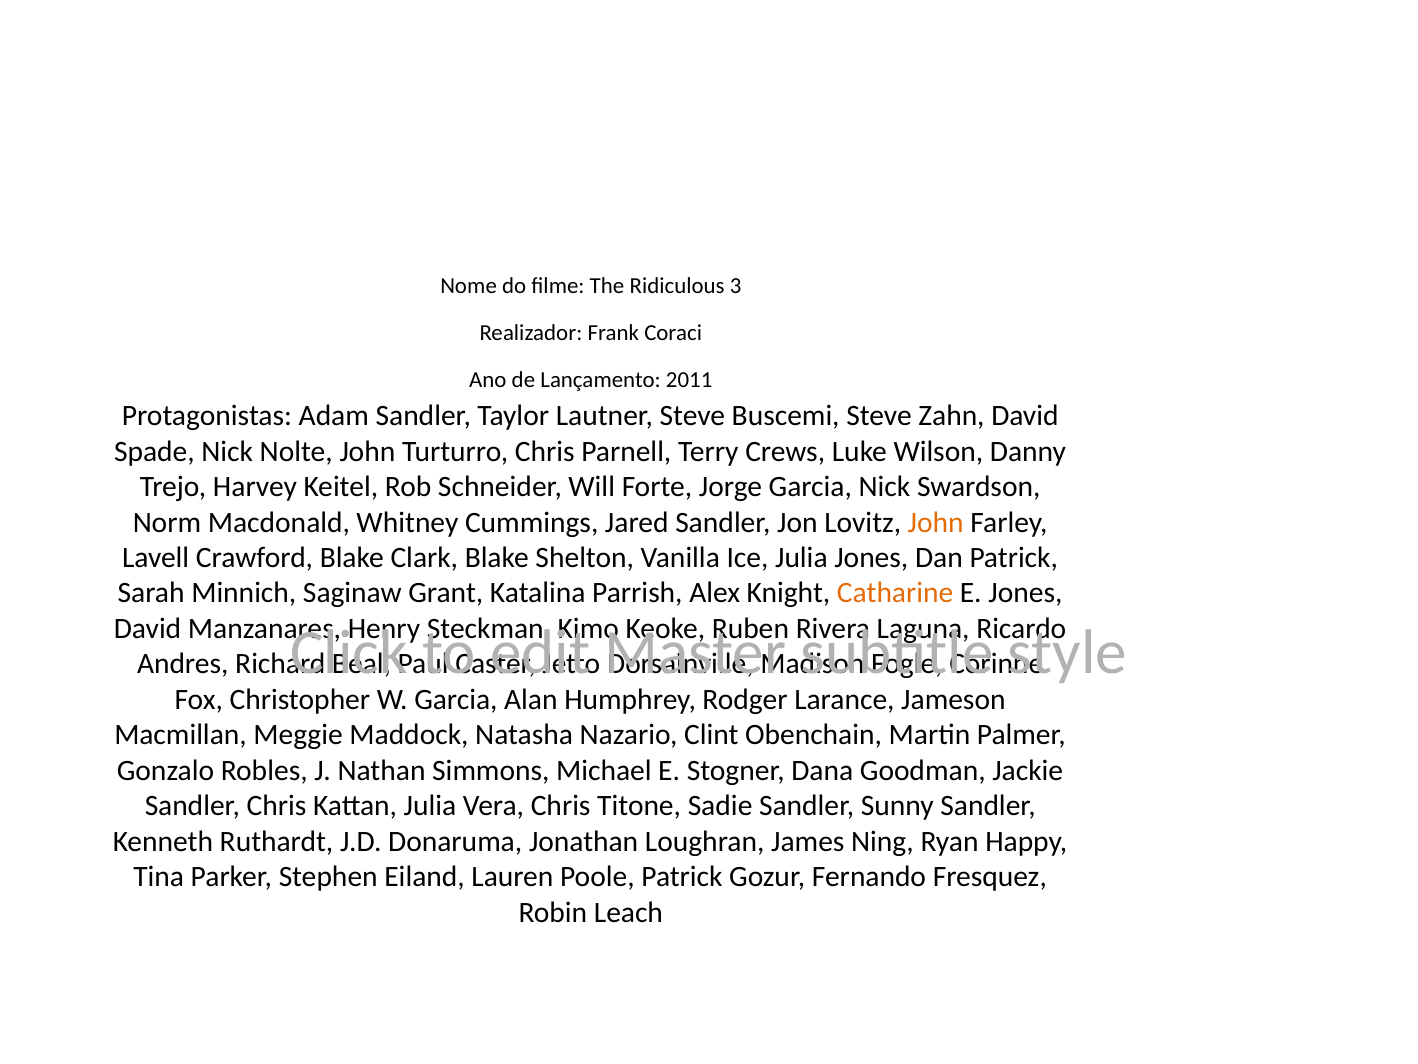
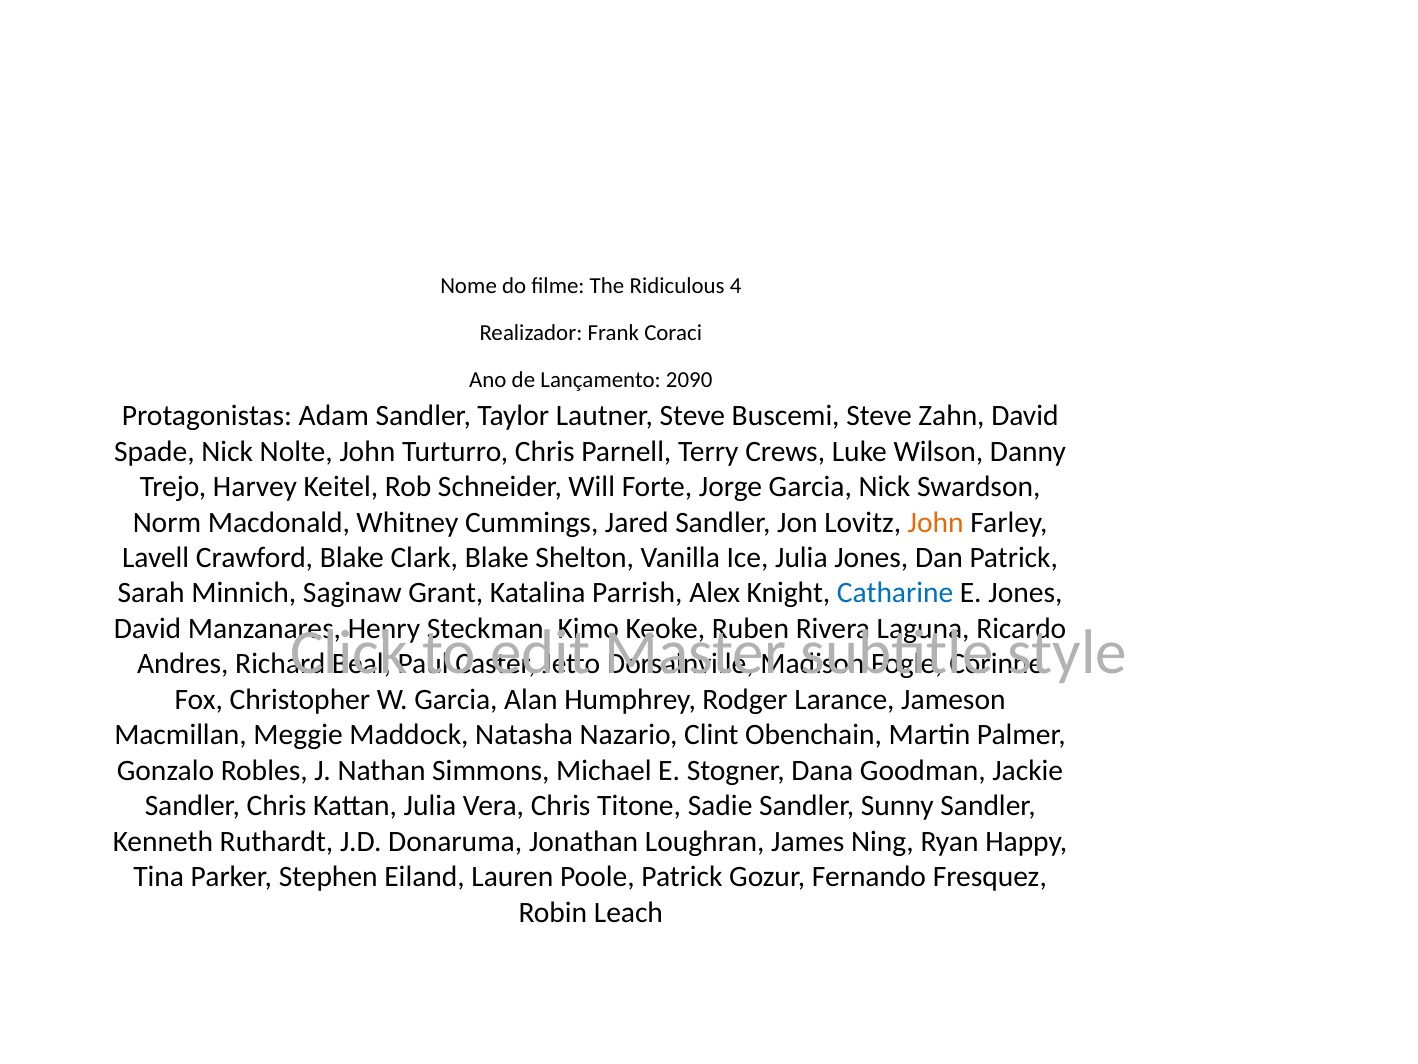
3: 3 -> 4 (736, 285)
2011: 2011 -> 2090 (689, 380)
Catharine colour: orange -> blue (895, 593)
